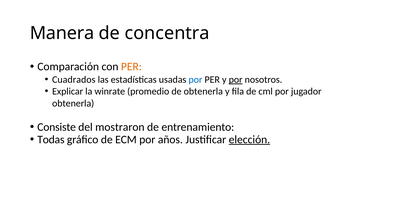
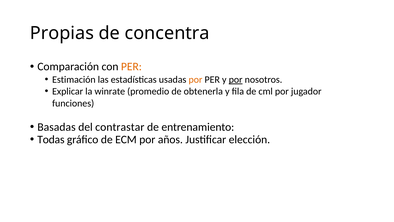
Manera: Manera -> Propias (62, 33)
Cuadrados: Cuadrados -> Estimación (74, 79)
por colour: blue -> orange (195, 79)
obtenerla: obtenerla -> funciones (73, 103)
Consiste: Consiste -> Basadas (57, 127)
mostraron: mostraron -> contrastar (120, 127)
elección underline: present -> none (249, 139)
